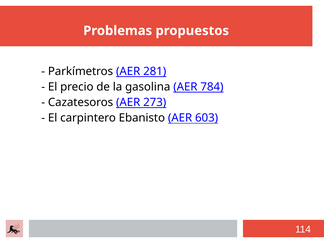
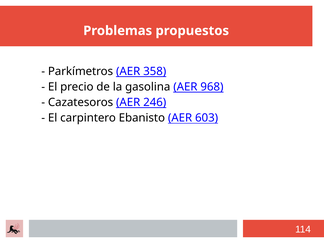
281: 281 -> 358 (155, 71)
784: 784 -> 968 (212, 87)
273: 273 -> 246 (155, 102)
